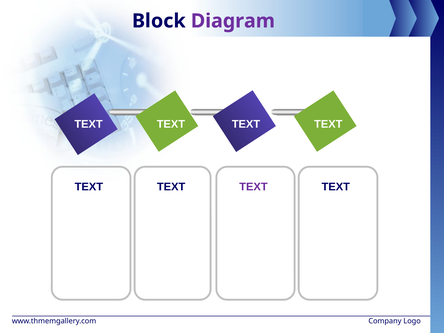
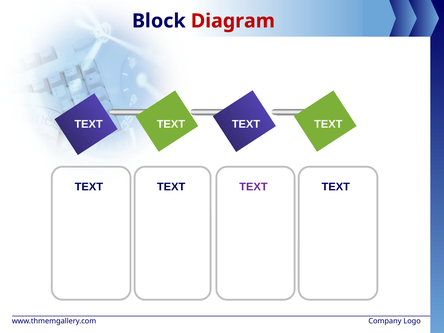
Diagram colour: purple -> red (233, 21)
